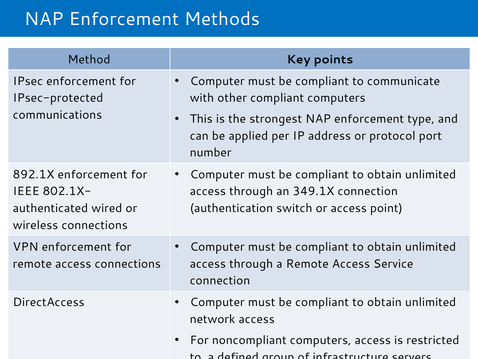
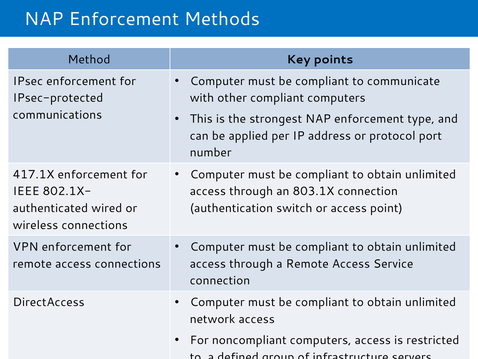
892.1X: 892.1X -> 417.1X (34, 174)
349.1X: 349.1X -> 803.1X (313, 191)
